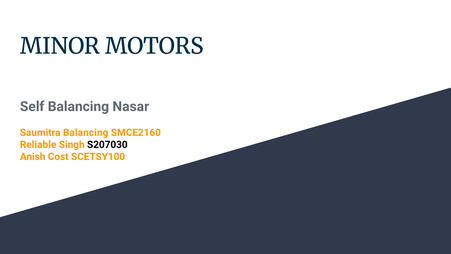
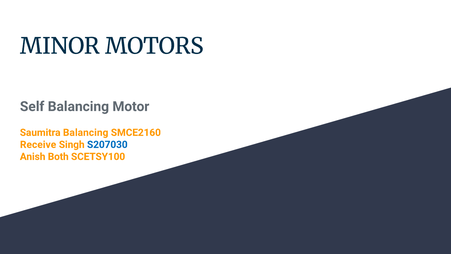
Nasar: Nasar -> Motor (131, 106)
Reliable: Reliable -> Receive (38, 144)
S207030 colour: black -> blue (107, 144)
Cost: Cost -> Both (58, 156)
